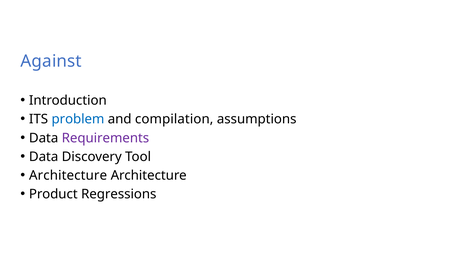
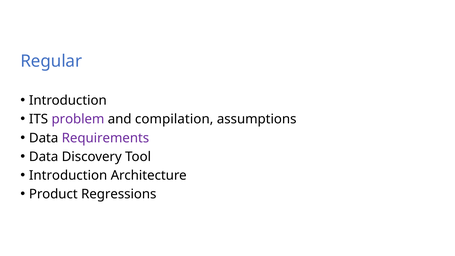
Against: Against -> Regular (51, 61)
problem colour: blue -> purple (78, 119)
Architecture: Architecture -> Introduction (68, 175)
